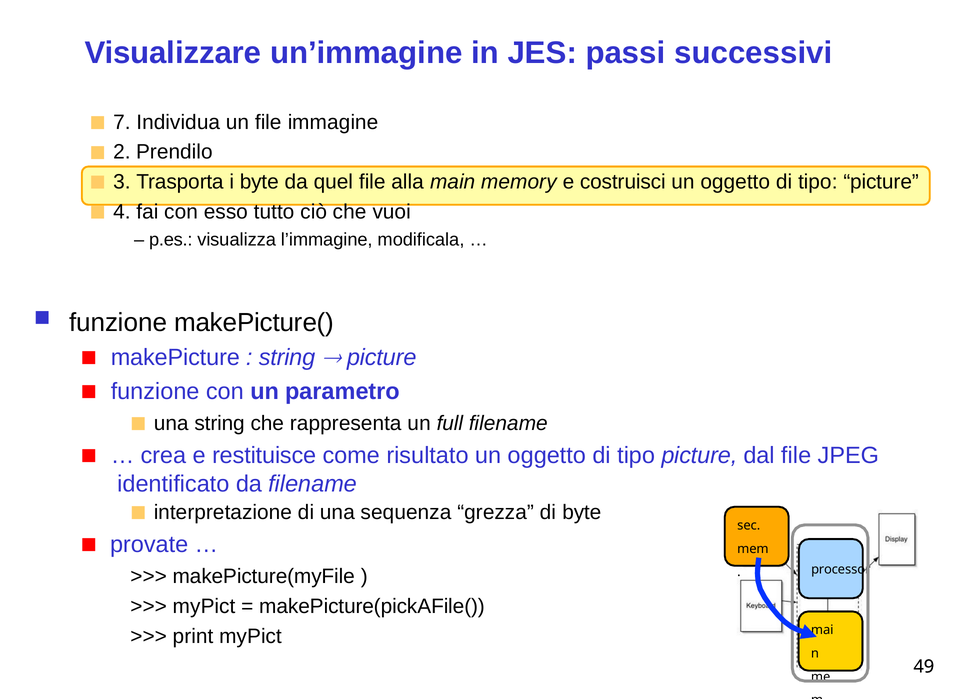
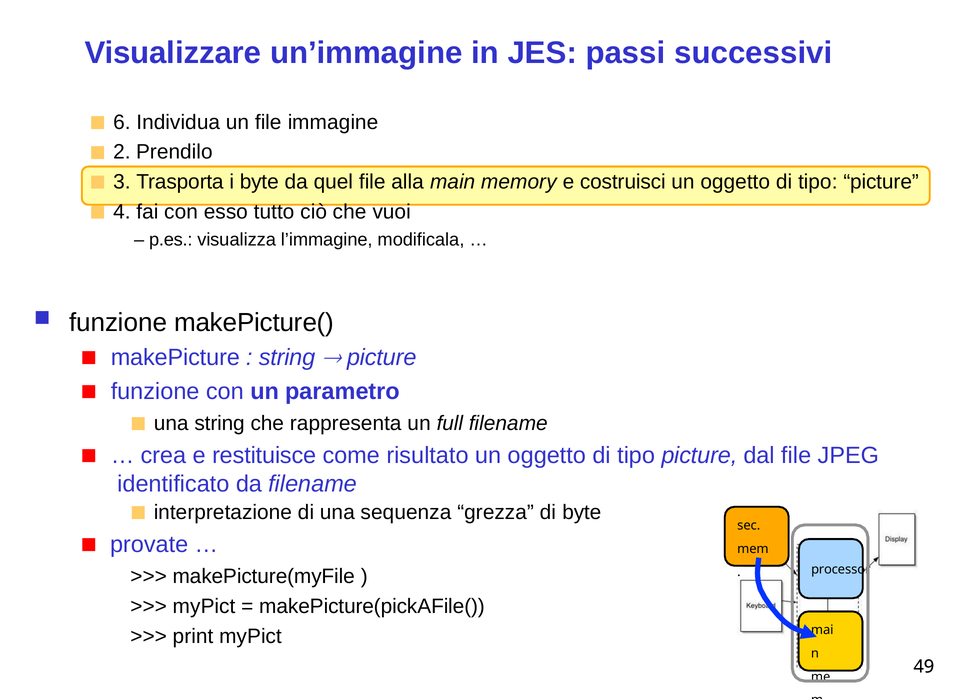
7: 7 -> 6 (122, 122)
